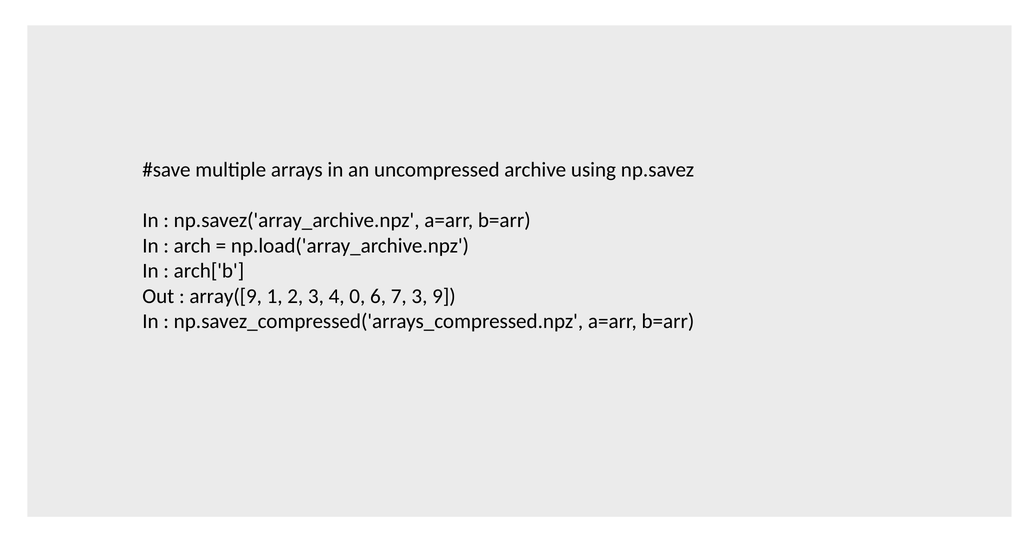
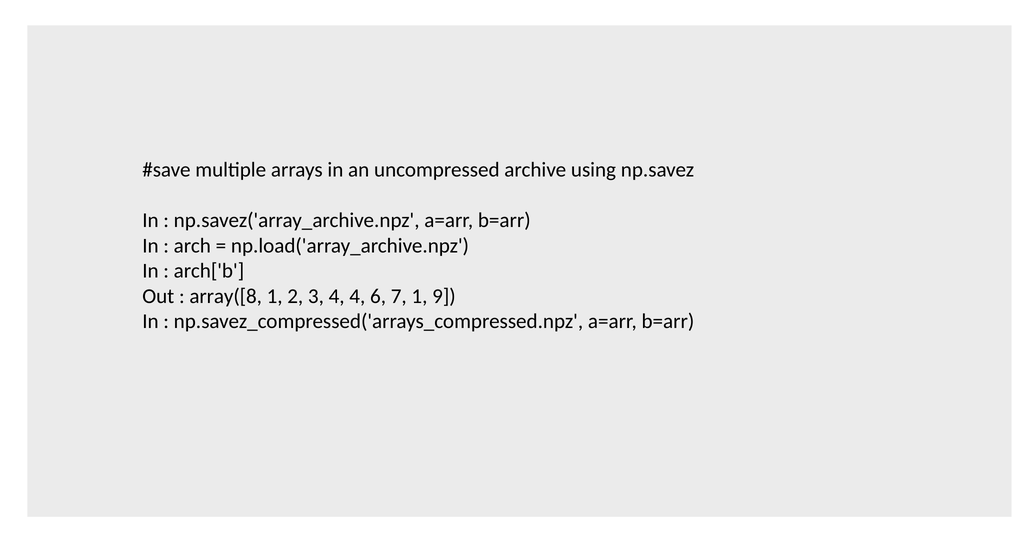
array([9: array([9 -> array([8 (226, 296)
4 0: 0 -> 4 (357, 296)
7 3: 3 -> 1 (419, 296)
